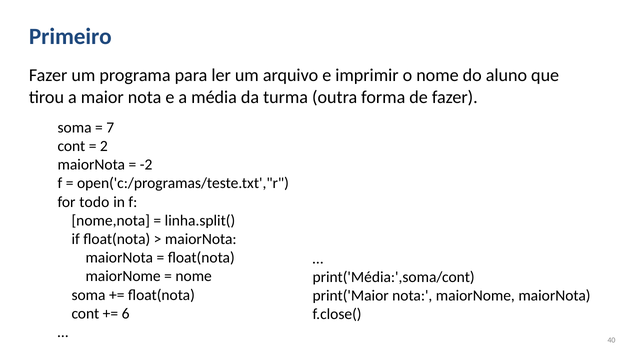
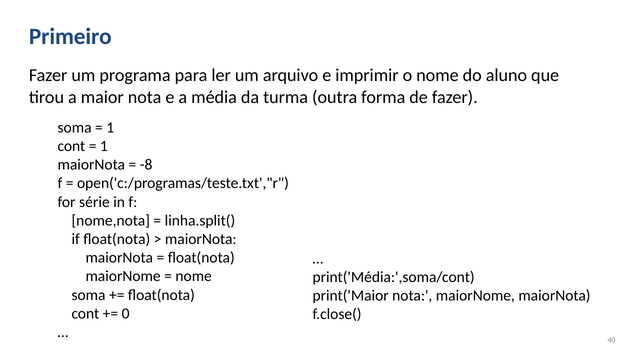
7: 7 -> 1 (110, 127)
2: 2 -> 1 (104, 146)
-2: -2 -> -8 (146, 165)
todo: todo -> série (94, 202)
6: 6 -> 0 (126, 313)
